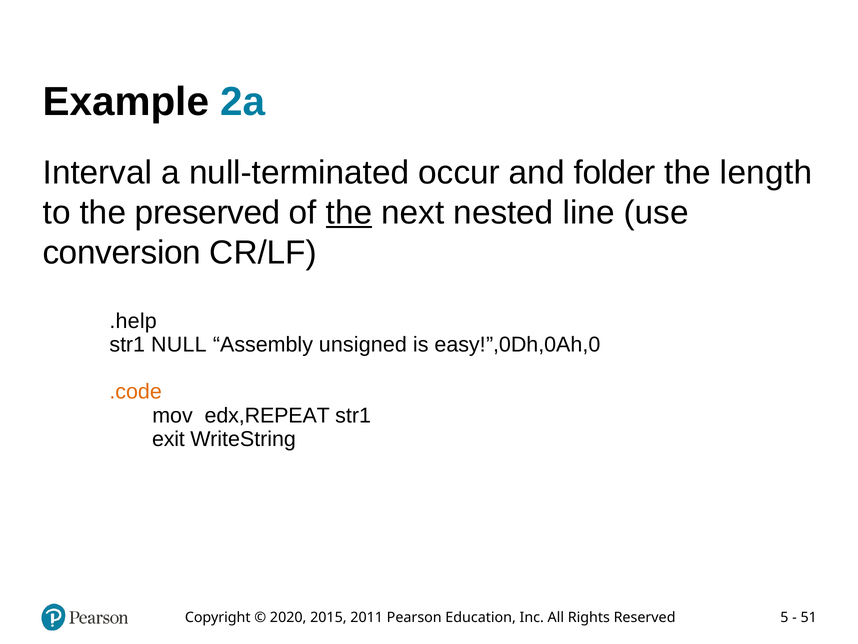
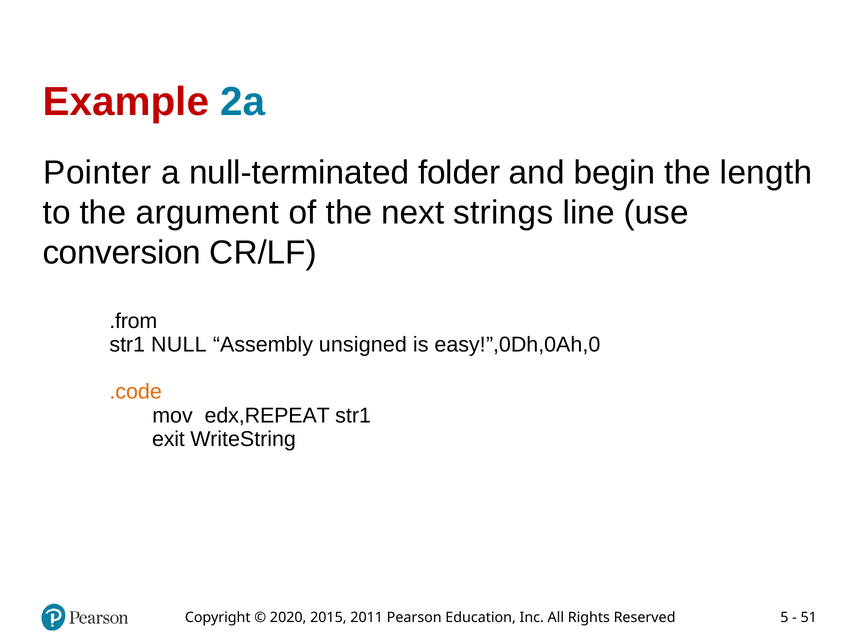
Example colour: black -> red (126, 102)
Interval: Interval -> Pointer (97, 173)
occur: occur -> folder (459, 173)
folder: folder -> begin (615, 173)
preserved: preserved -> argument (207, 213)
the underline: present -> none (349, 213)
nested: nested -> strings (503, 213)
.help: .help -> .from (133, 321)
